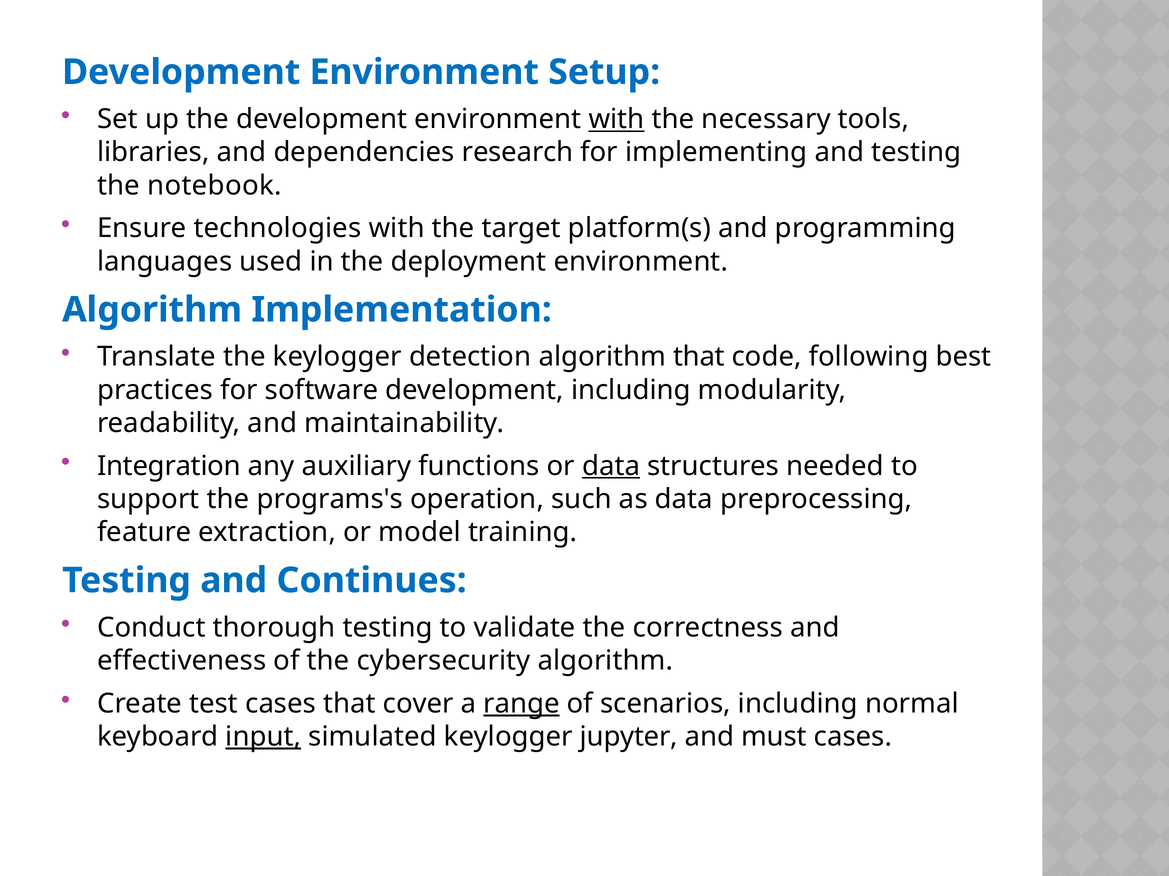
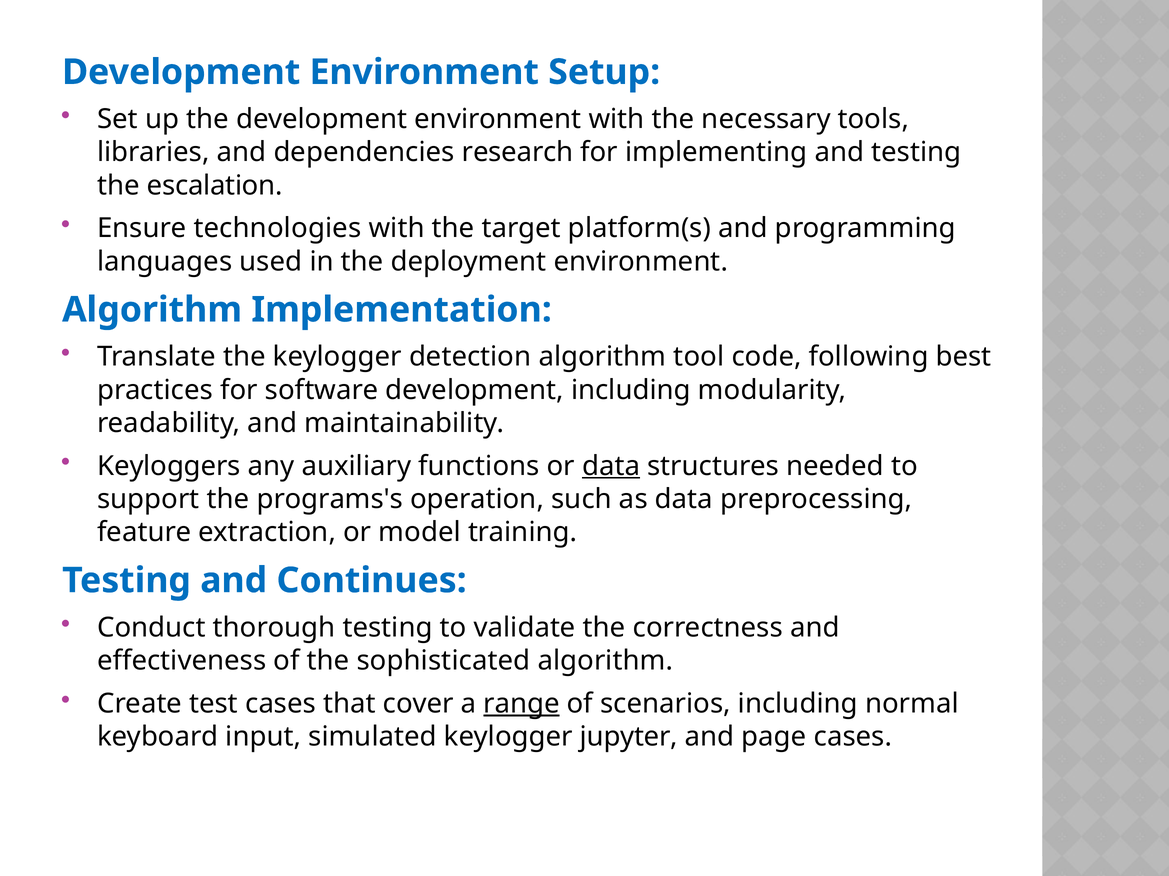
with underline: present -> none (617, 119)
notebook: notebook -> escalation (215, 186)
algorithm that: that -> tool (699, 357)
Integration: Integration -> Keyloggers (169, 466)
cybersecurity: cybersecurity -> sophisticated (443, 661)
input underline: present -> none (263, 737)
must: must -> page (774, 737)
